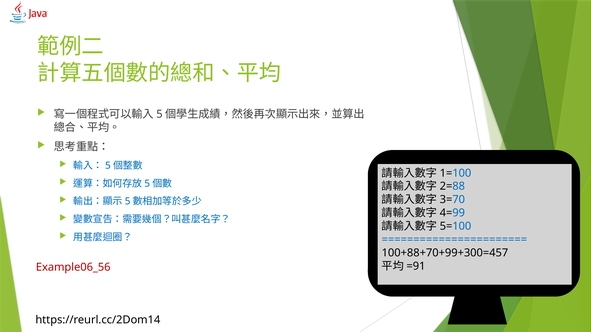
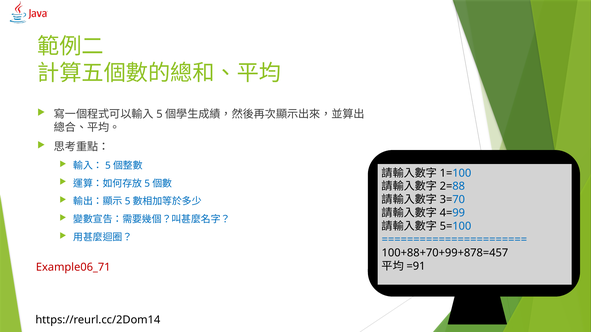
100+88+70+99+300=457: 100+88+70+99+300=457 -> 100+88+70+99+878=457 (445, 253)
Example06_56: Example06_56 -> Example06_71 (73, 268)
